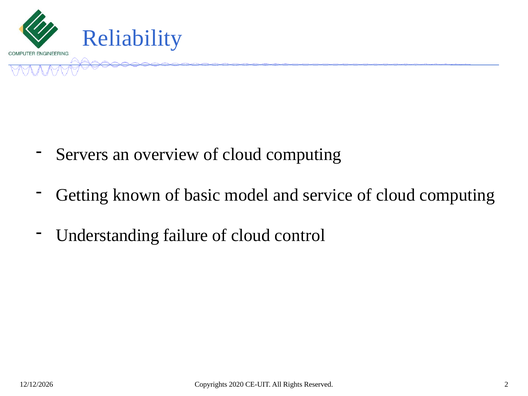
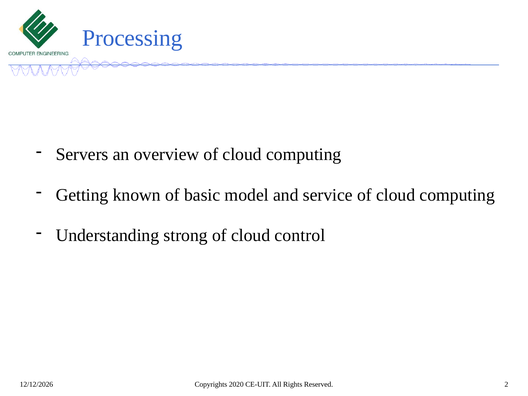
Reliability: Reliability -> Processing (132, 38)
failure: failure -> strong (186, 236)
